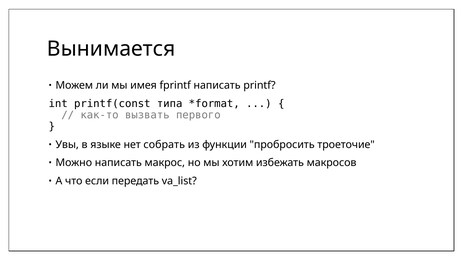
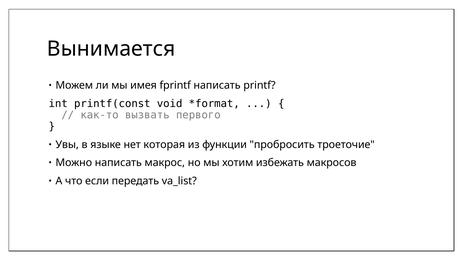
типа: типа -> void (170, 104)
собрать: собрать -> которая (164, 145)
